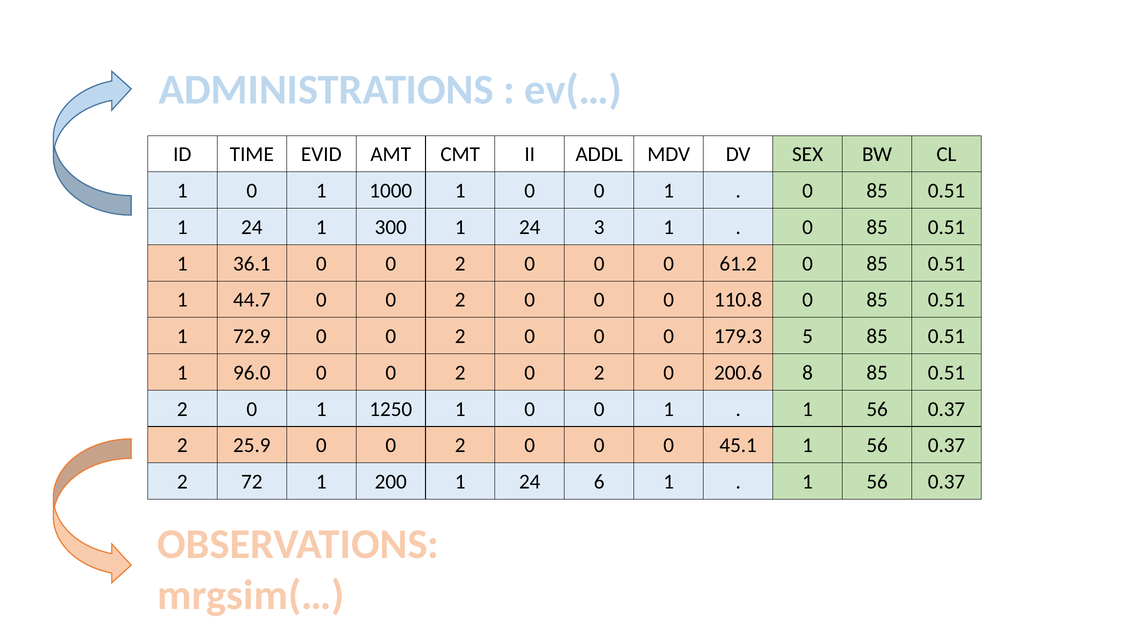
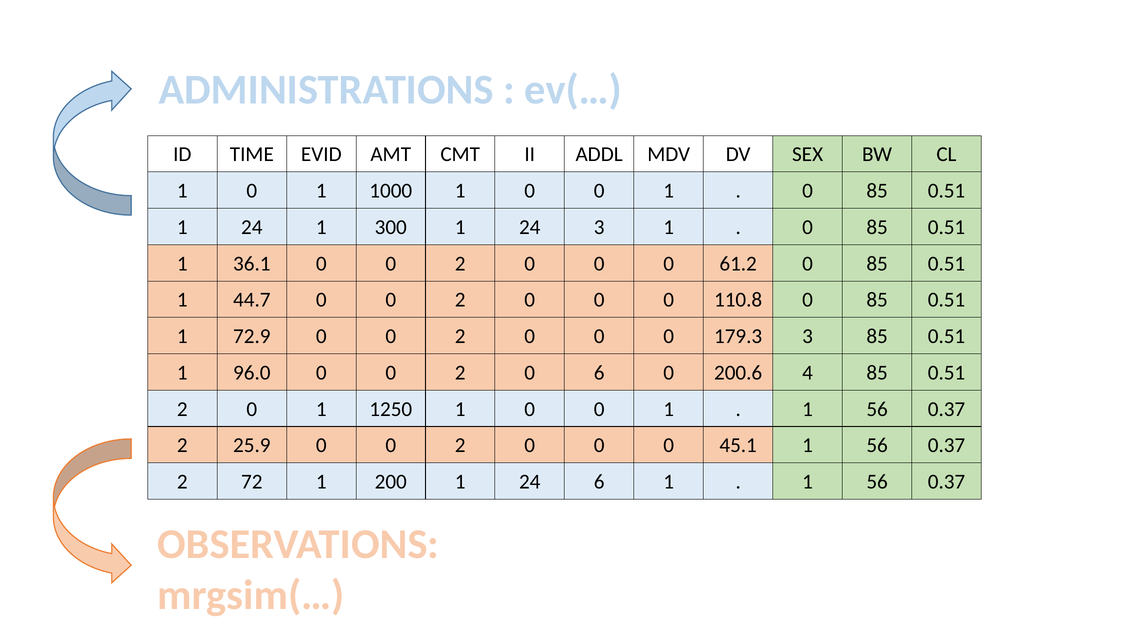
179.3 5: 5 -> 3 (808, 336)
2 0 2: 2 -> 6 (599, 373)
8: 8 -> 4 (808, 373)
